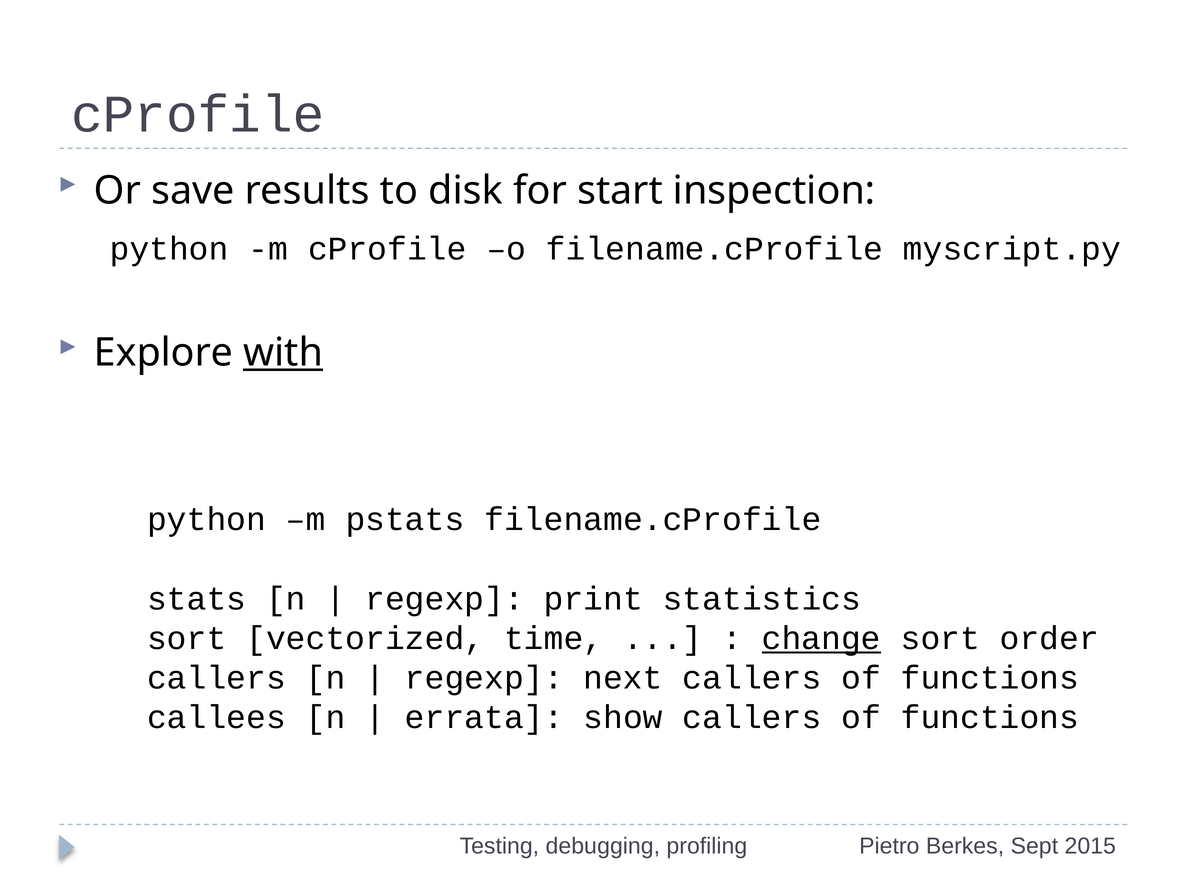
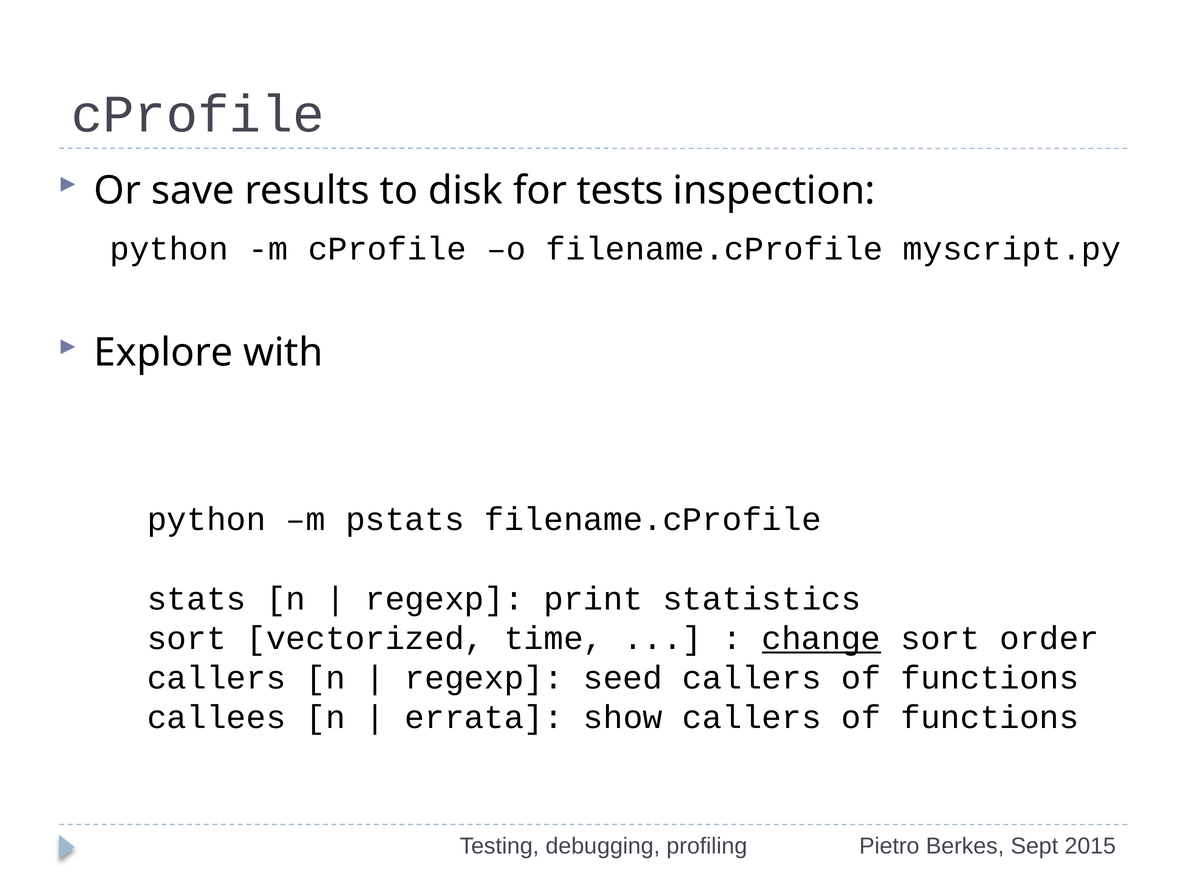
start: start -> tests (620, 191)
with underline: present -> none (283, 353)
next: next -> seed (623, 678)
